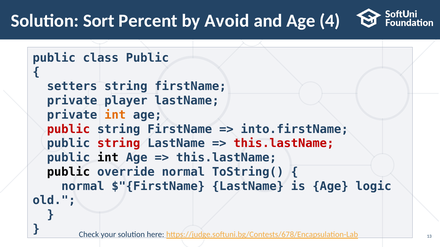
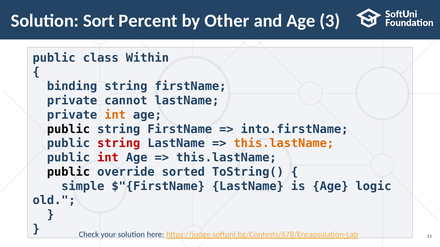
Avoid: Avoid -> Other (227, 21)
4: 4 -> 3 (330, 21)
class Public: Public -> Within (147, 58)
setters: setters -> binding (72, 86)
player: player -> cannot (126, 101)
public colour: red -> black (69, 129)
this.lastName colour: red -> orange (284, 144)
int colour: black -> red (108, 158)
override normal: normal -> sorted (183, 172)
normal: normal -> simple (83, 187)
